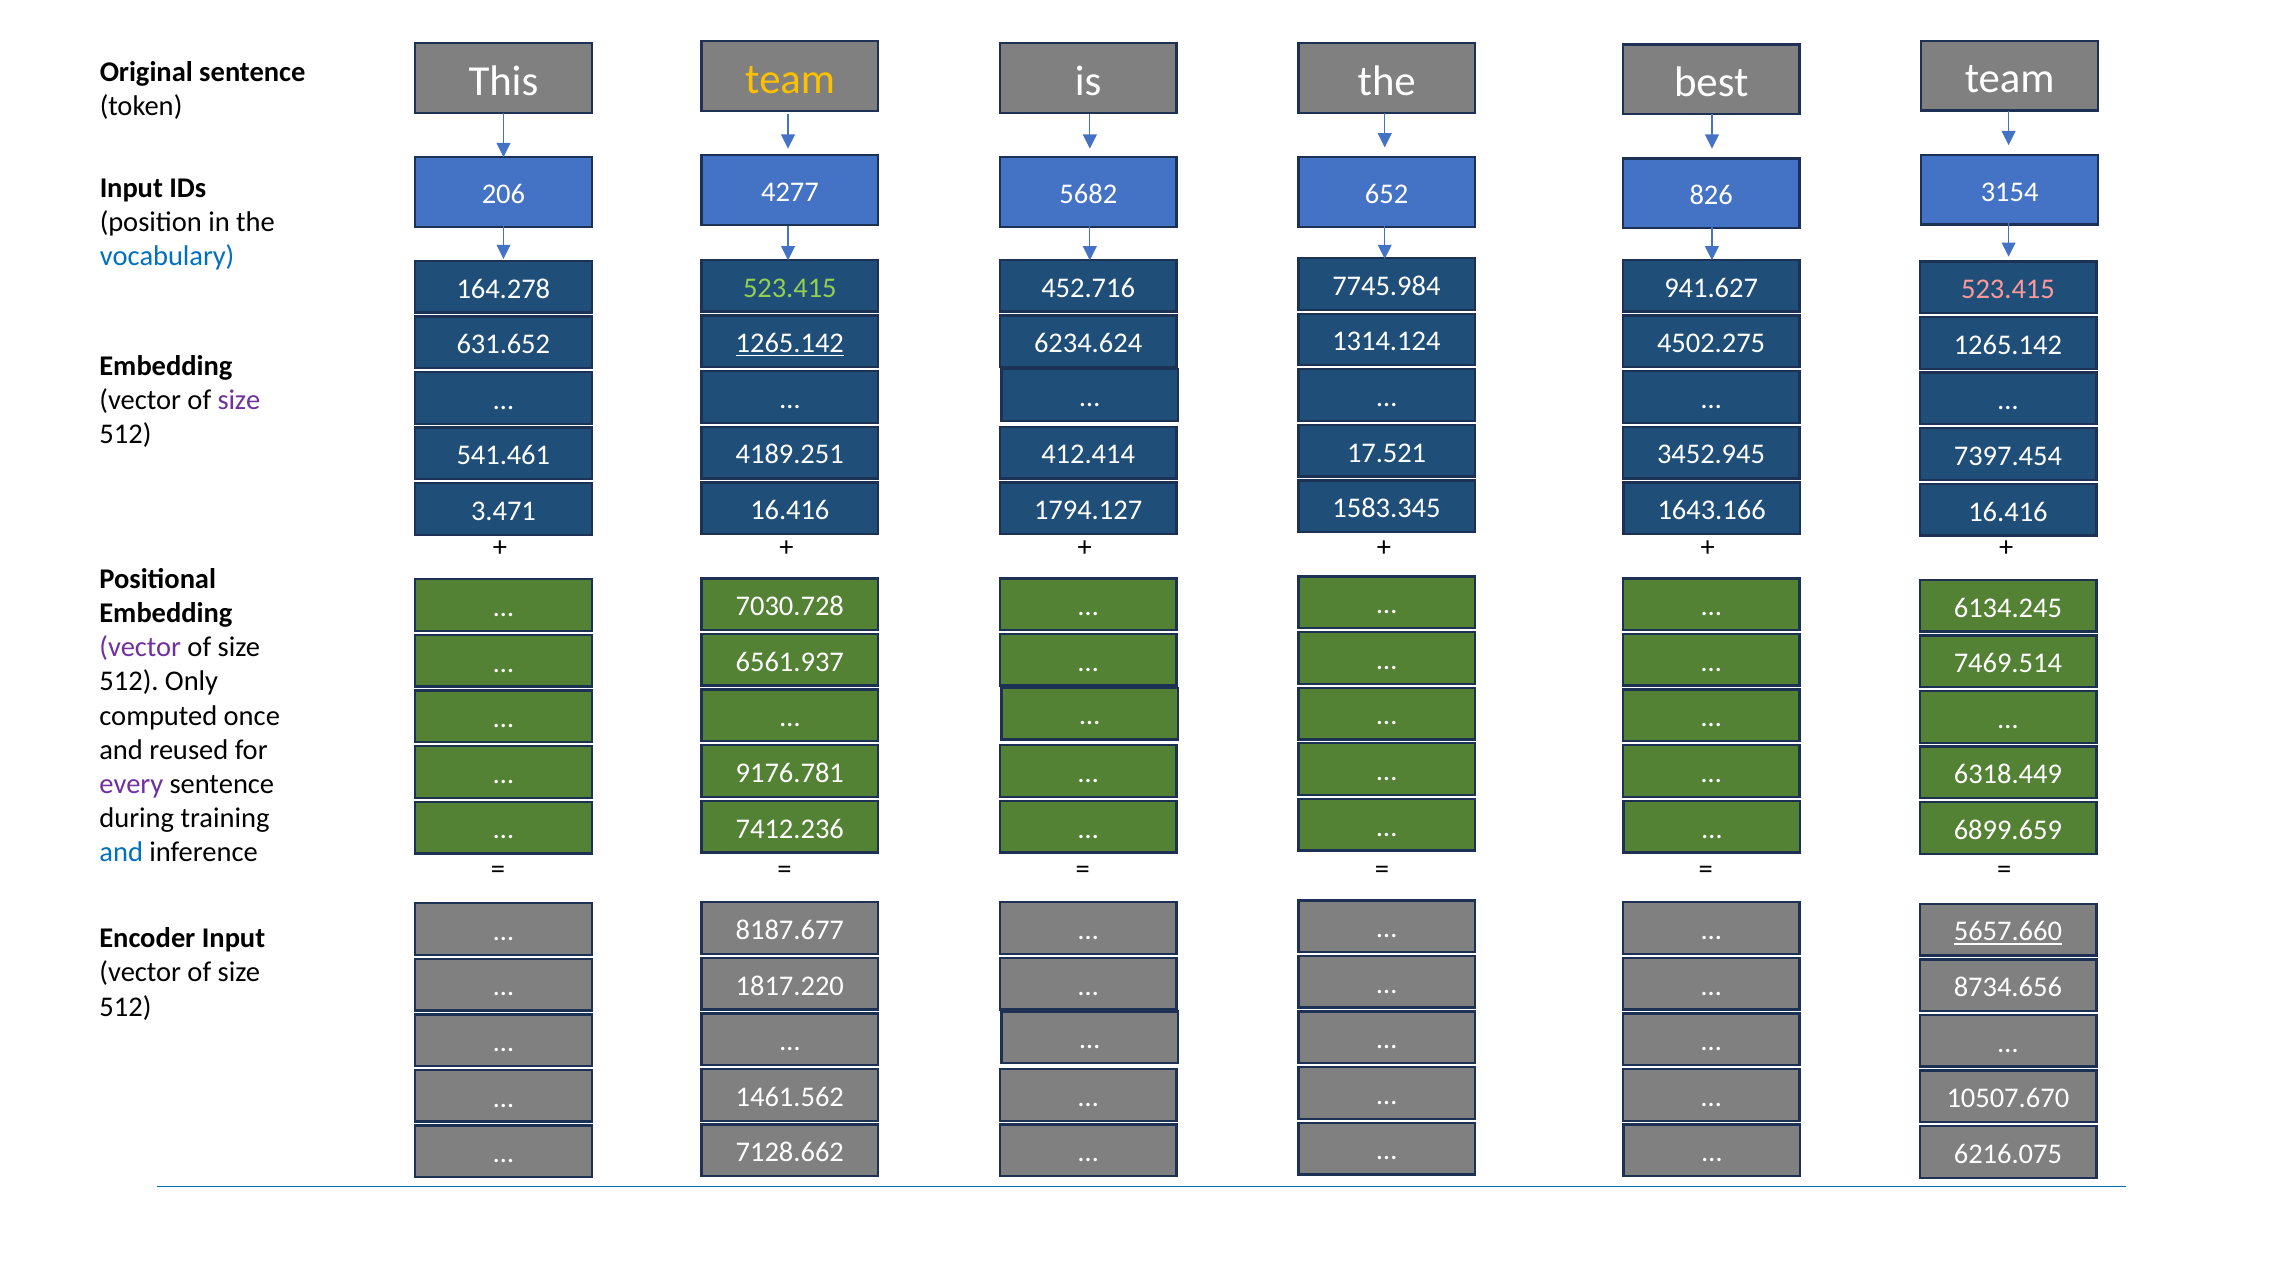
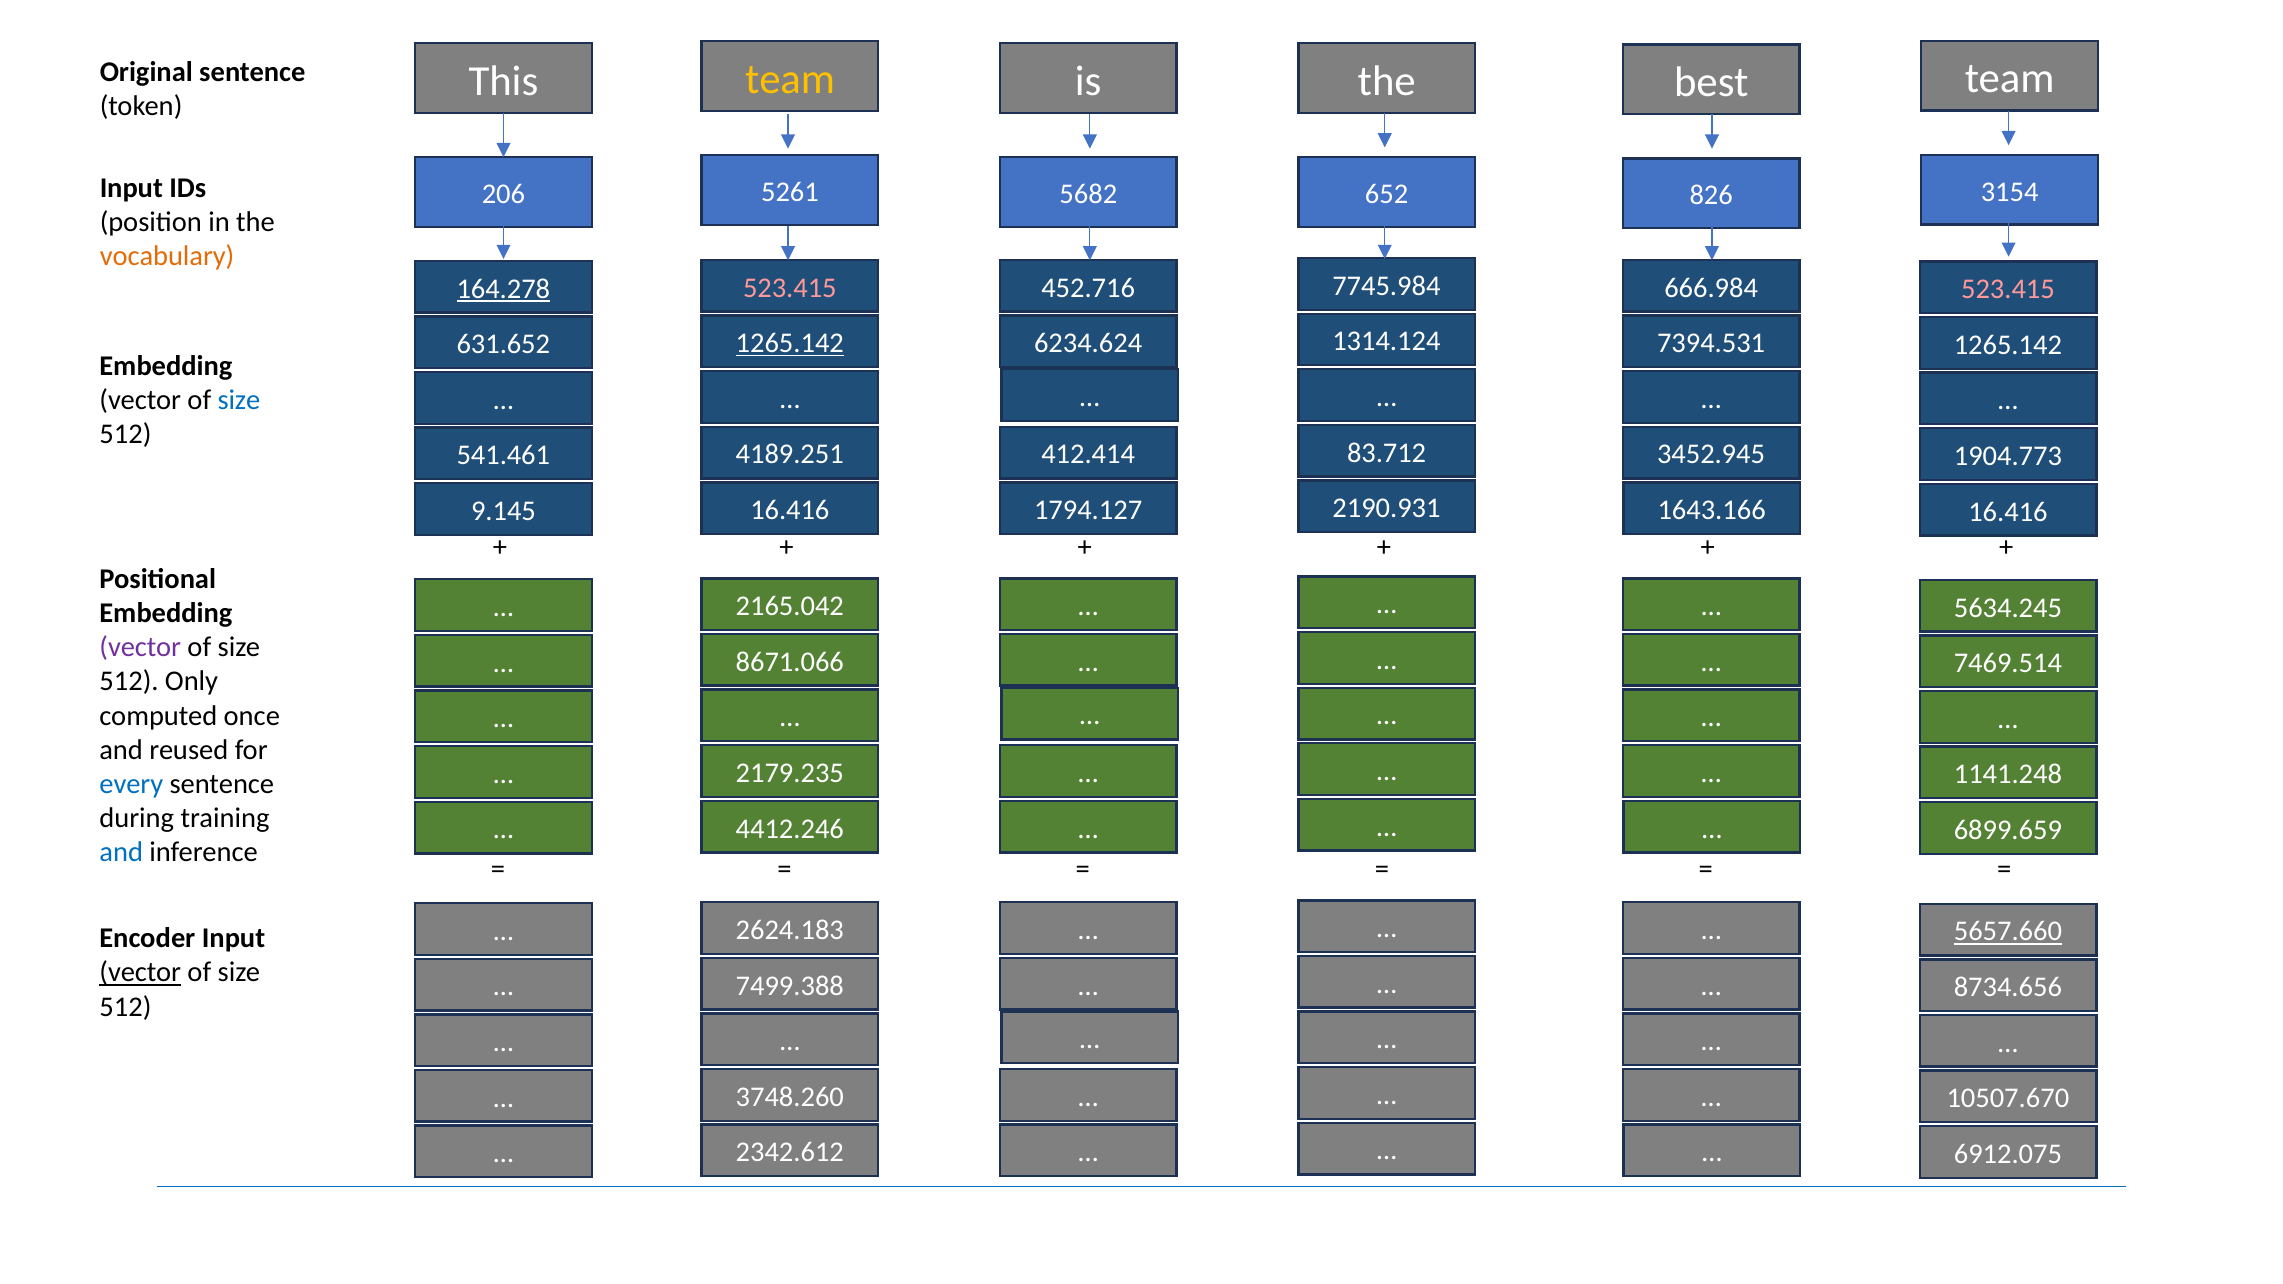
4277: 4277 -> 5261 (790, 192)
vocabulary colour: blue -> orange (167, 256)
523.415 colour: light green -> pink (790, 288)
941.627: 941.627 -> 666.984 (1711, 288)
164.278 underline: none -> present (503, 289)
4502.275: 4502.275 -> 7394.531 (1711, 343)
size colour: purple -> blue (239, 400)
17.521: 17.521 -> 83.712 (1387, 453)
7397.454: 7397.454 -> 1904.773 (2008, 456)
3.471: 3.471 -> 9.145 (503, 511)
1583.345: 1583.345 -> 2190.931 (1387, 508)
7030.728: 7030.728 -> 2165.042 (790, 606)
6134.245: 6134.245 -> 5634.245 (2008, 608)
6561.937: 6561.937 -> 8671.066 (790, 662)
9176.781: 9176.781 -> 2179.235 (790, 773)
6318.449: 6318.449 -> 1141.248 (2008, 775)
every colour: purple -> blue (131, 784)
7412.236: 7412.236 -> 4412.246 (790, 829)
8187.677: 8187.677 -> 2624.183 (790, 930)
vector underline: none -> present (140, 973)
1817.220: 1817.220 -> 7499.388 (790, 986)
1461.562: 1461.562 -> 3748.260 (790, 1097)
7128.662: 7128.662 -> 2342.612 (790, 1153)
6216.075: 6216.075 -> 6912.075 (2008, 1154)
